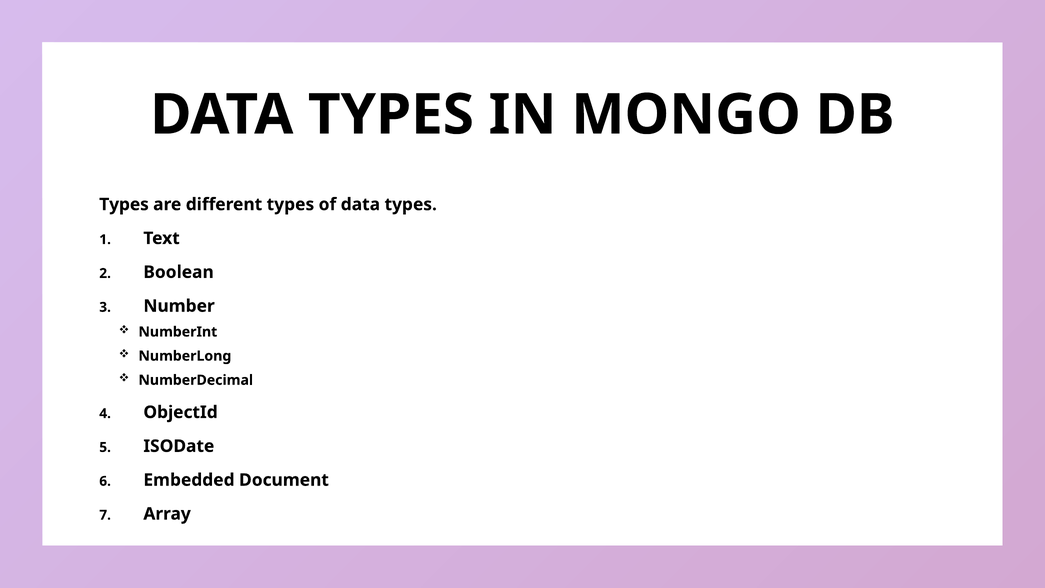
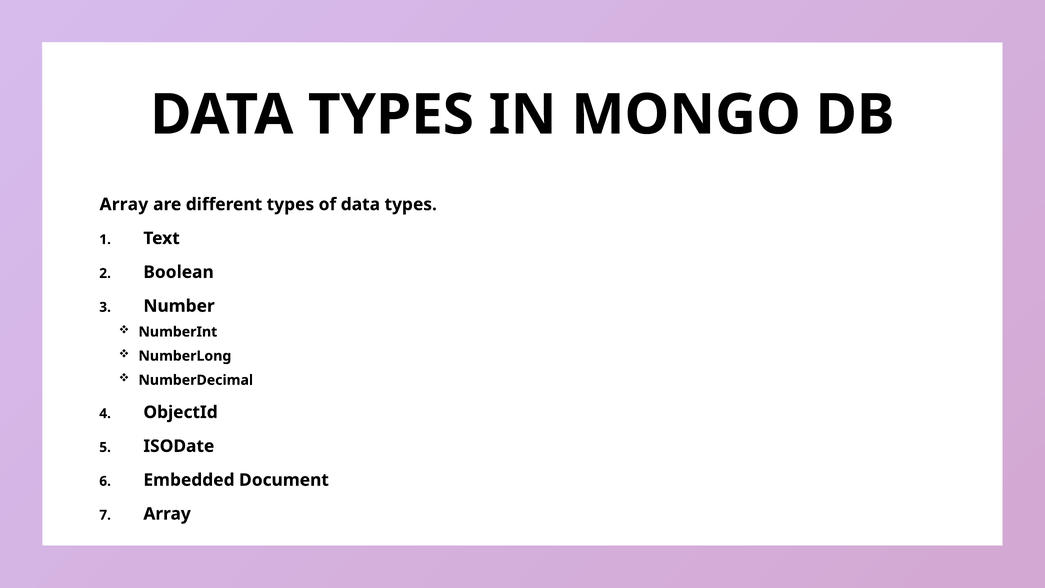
Types: Types -> Array (124, 204)
